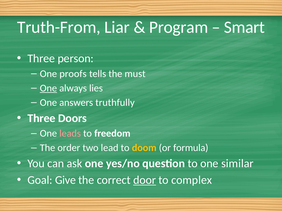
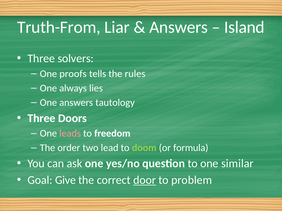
Program: Program -> Answers (179, 27)
Smart: Smart -> Island (244, 27)
person: person -> solvers (76, 59)
must: must -> rules (135, 74)
One underline: present -> none (48, 88)
truthfully: truthfully -> tautology (115, 103)
doom colour: yellow -> light green (144, 148)
complex: complex -> problem (192, 181)
